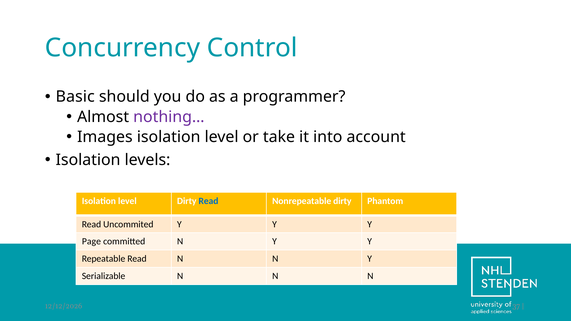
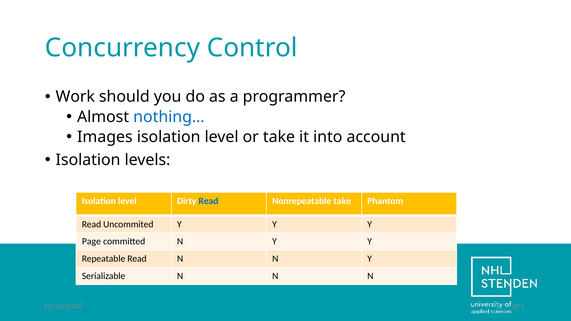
Basic: Basic -> Work (75, 97)
nothing… colour: purple -> blue (169, 117)
Nonrepeatable dirty: dirty -> take (342, 201)
